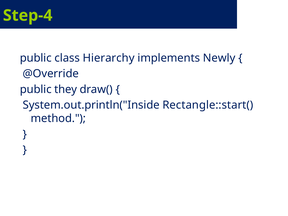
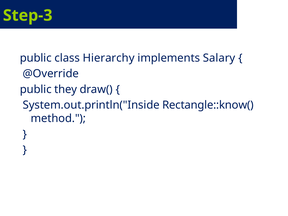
Step-4: Step-4 -> Step-3 (28, 15)
Newly: Newly -> Salary (219, 58)
Rectangle::start(: Rectangle::start( -> Rectangle::know( (208, 105)
